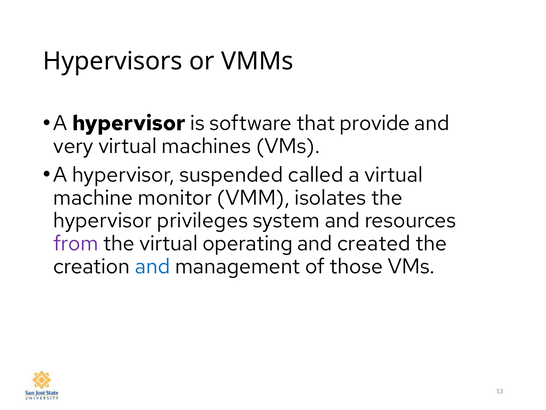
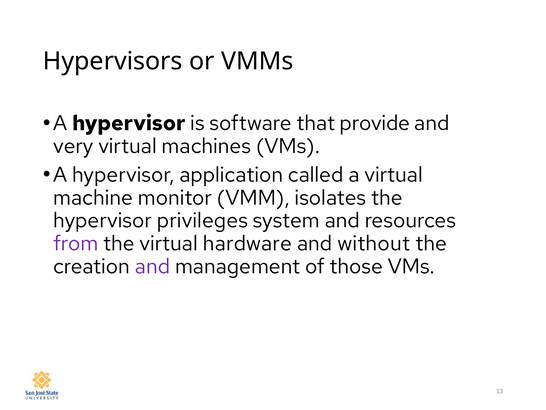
suspended: suspended -> application (231, 175)
operating: operating -> hardware (247, 243)
created: created -> without (374, 243)
and colour: blue -> purple (152, 266)
